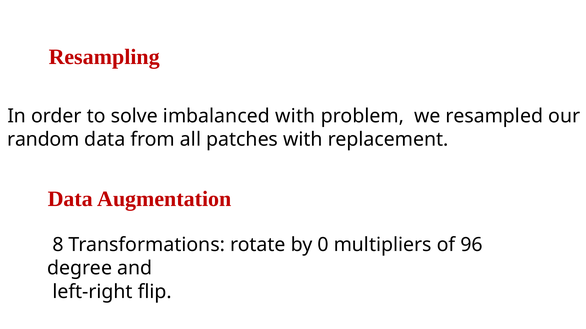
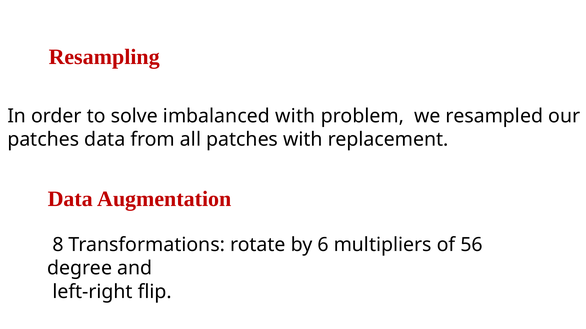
random: random -> patches (43, 140)
0: 0 -> 6 (323, 245)
96: 96 -> 56 (472, 245)
